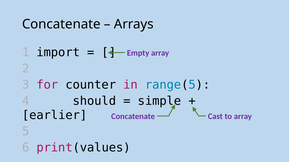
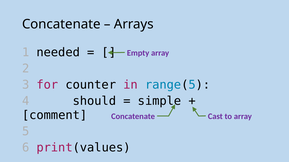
import: import -> needed (58, 52)
earlier: earlier -> comment (55, 116)
